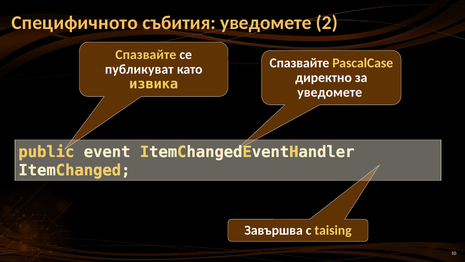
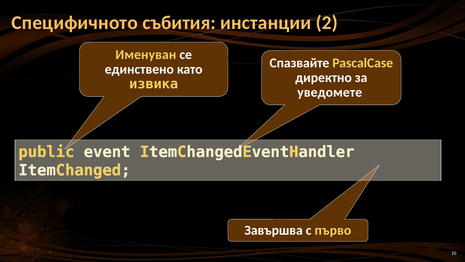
събития уведомете: уведомете -> инстанции (266, 23)
Спазвайте: Спазвайте -> Именуван (146, 55)
публикуват: публикуват -> единствено (139, 69)
taising: taising -> първо (333, 230)
